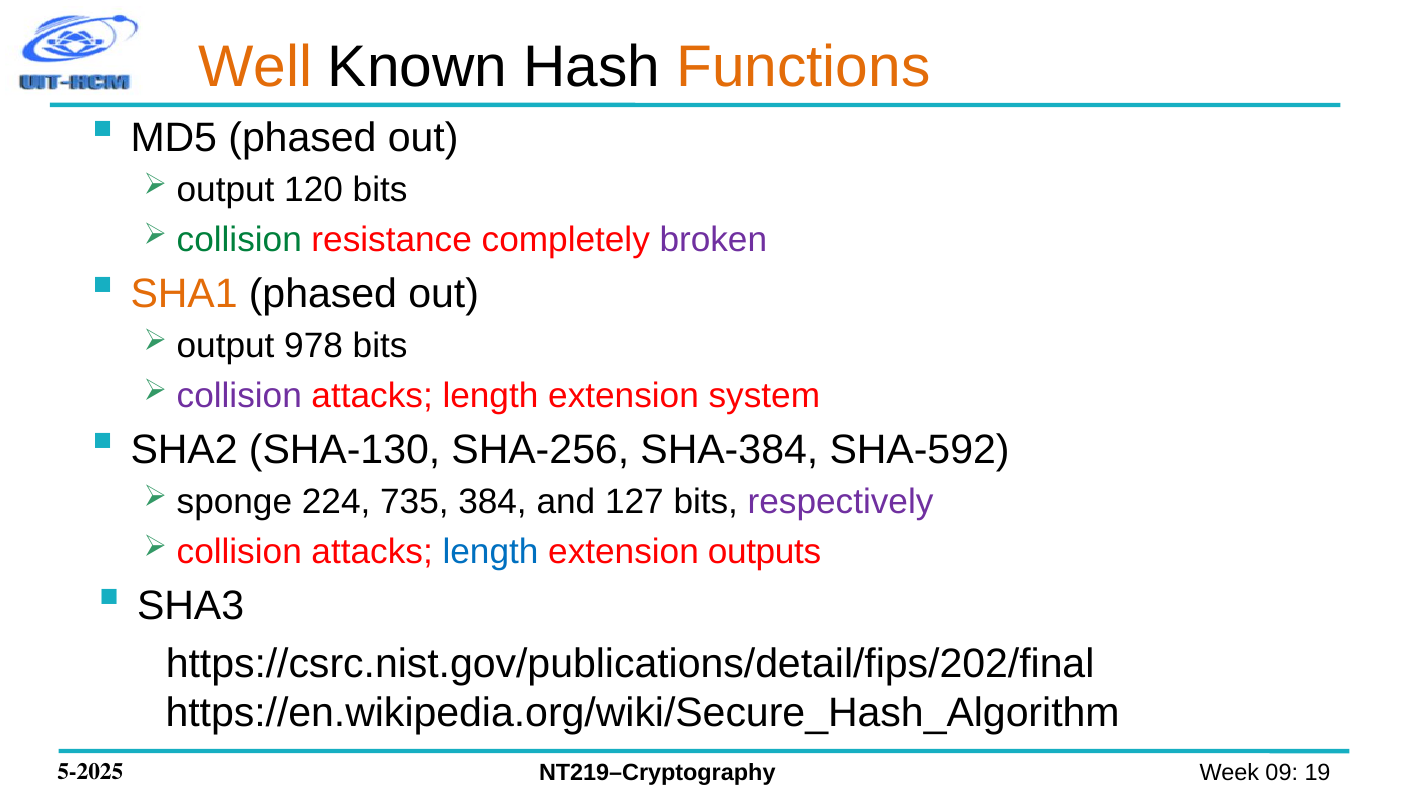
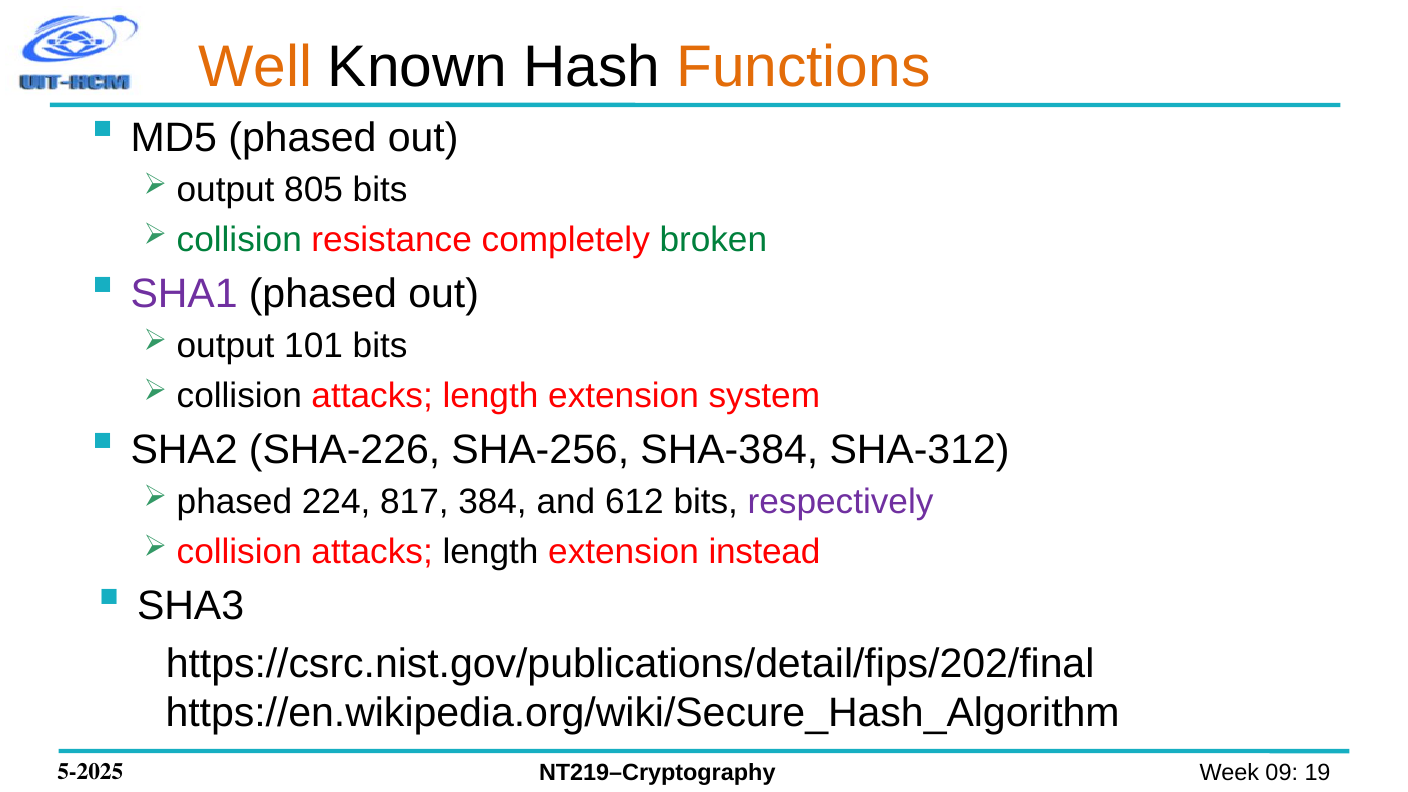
120: 120 -> 805 (314, 190)
broken colour: purple -> green (713, 239)
SHA1 colour: orange -> purple (184, 294)
978: 978 -> 101 (314, 346)
collision colour: purple -> black (239, 395)
SHA-130: SHA-130 -> SHA-226 (345, 450)
SHA-592: SHA-592 -> SHA-312 (920, 450)
sponge: sponge -> phased (234, 502)
735: 735 -> 817 (414, 502)
127: 127 -> 612 (634, 502)
length colour: blue -> black (490, 552)
outputs: outputs -> instead (764, 552)
